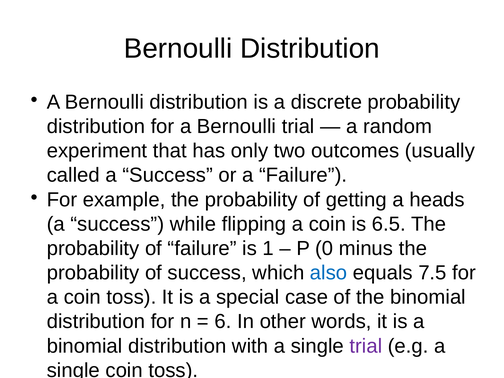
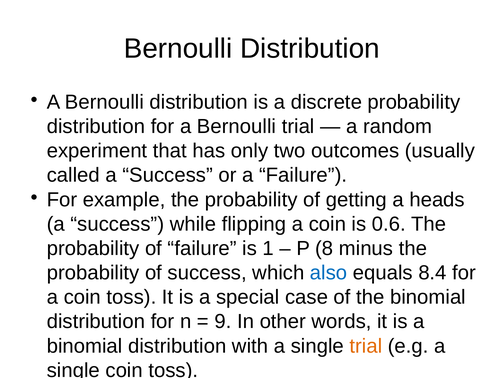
6.5: 6.5 -> 0.6 (389, 224)
0: 0 -> 8 (324, 248)
7.5: 7.5 -> 8.4 (432, 273)
6: 6 -> 9 (223, 322)
trial colour: purple -> orange (366, 346)
